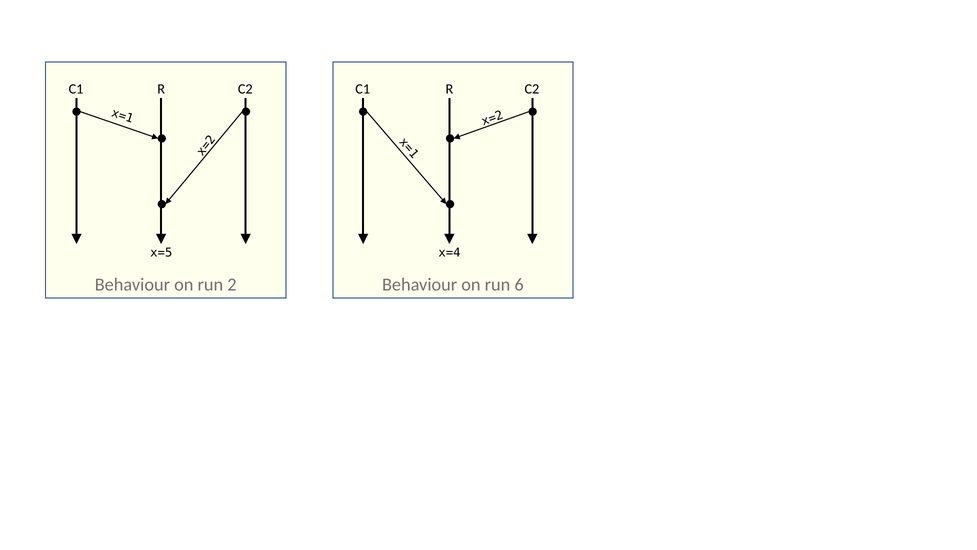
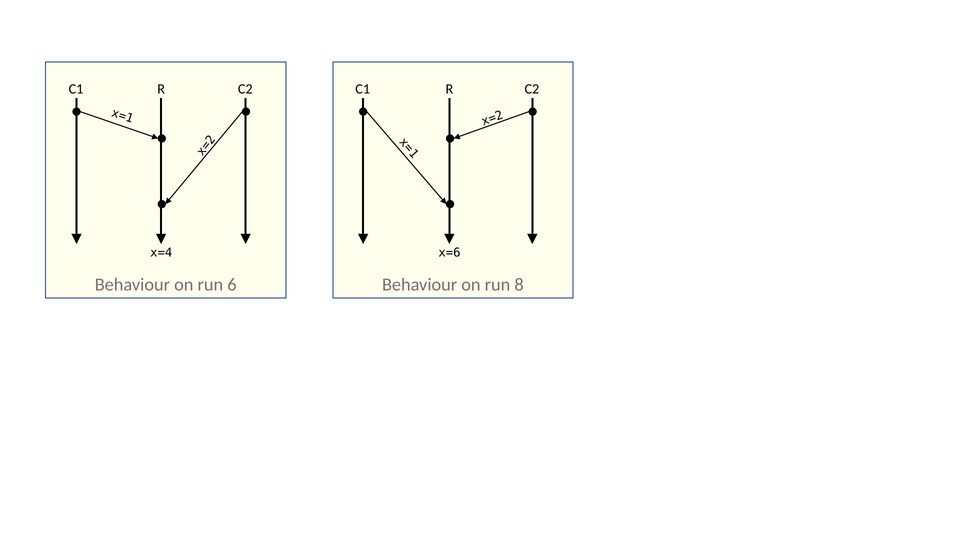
x=5: x=5 -> x=4 (161, 253)
x=4: x=4 -> x=6 (449, 253)
run 2: 2 -> 6 (232, 284)
6: 6 -> 8 (519, 284)
